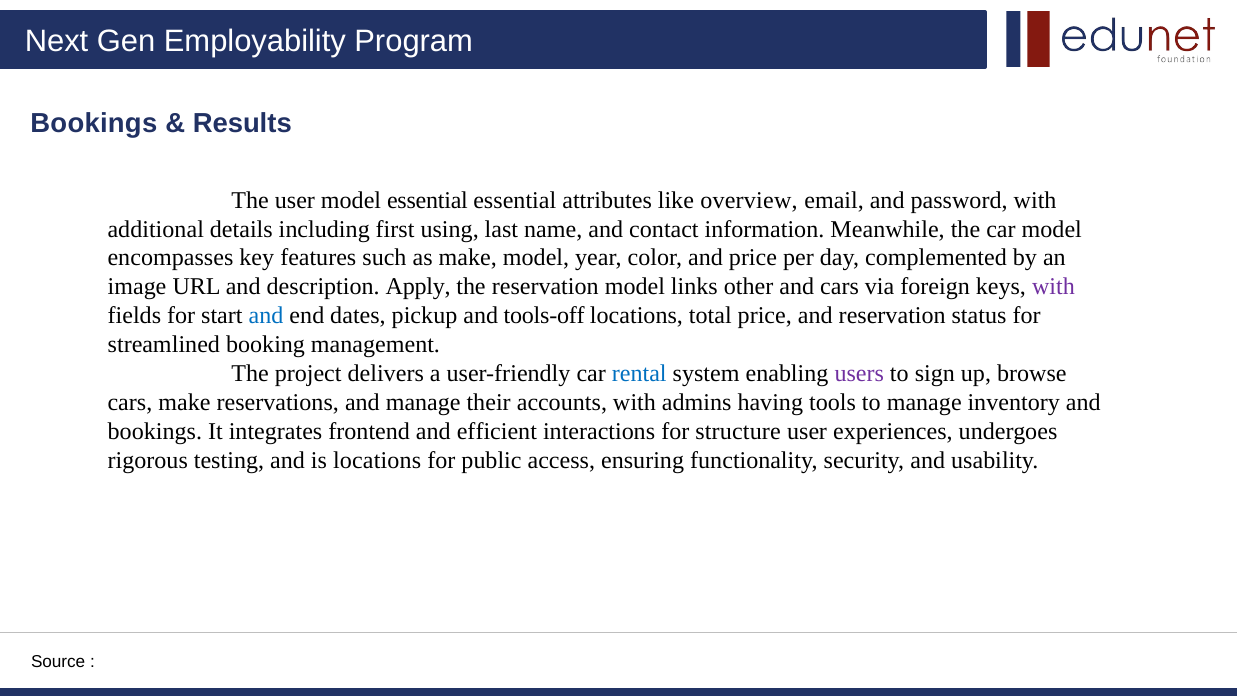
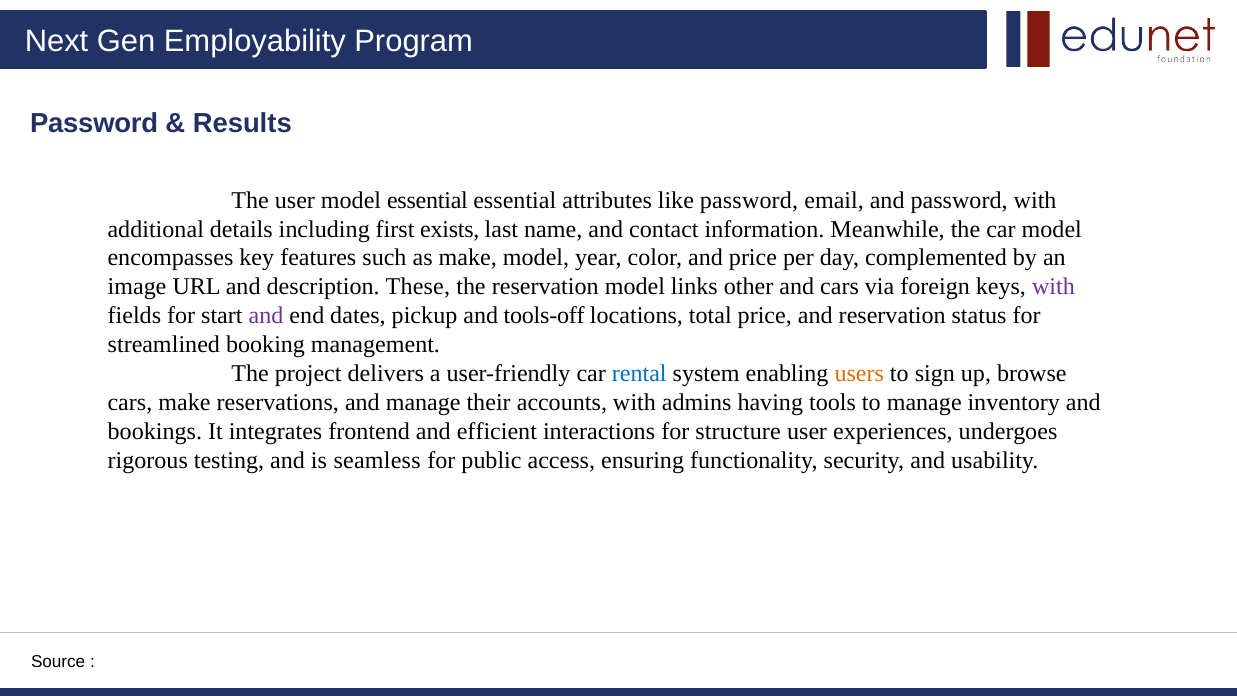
Bookings: Bookings -> Password (94, 123)
like overview: overview -> password (749, 200)
using: using -> exists (450, 229)
Apply: Apply -> These (418, 287)
and colour: blue -> purple (266, 316)
users colour: purple -> orange (859, 373)
is locations: locations -> seamless (377, 460)
